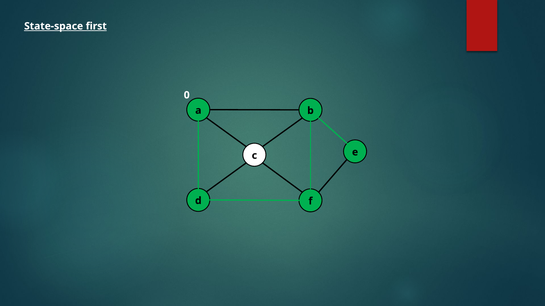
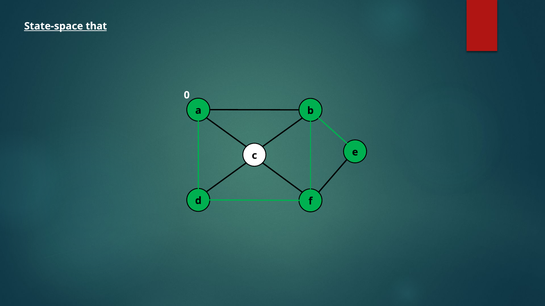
first: first -> that (96, 26)
